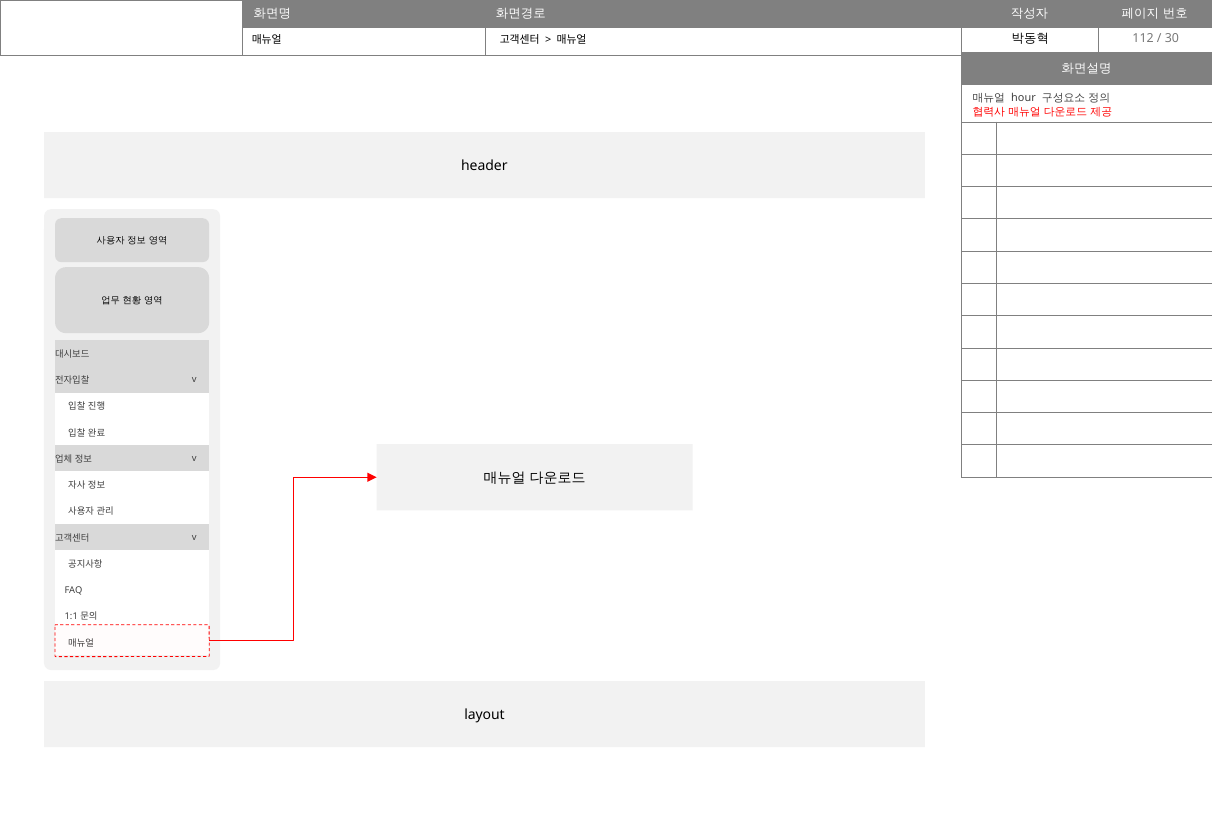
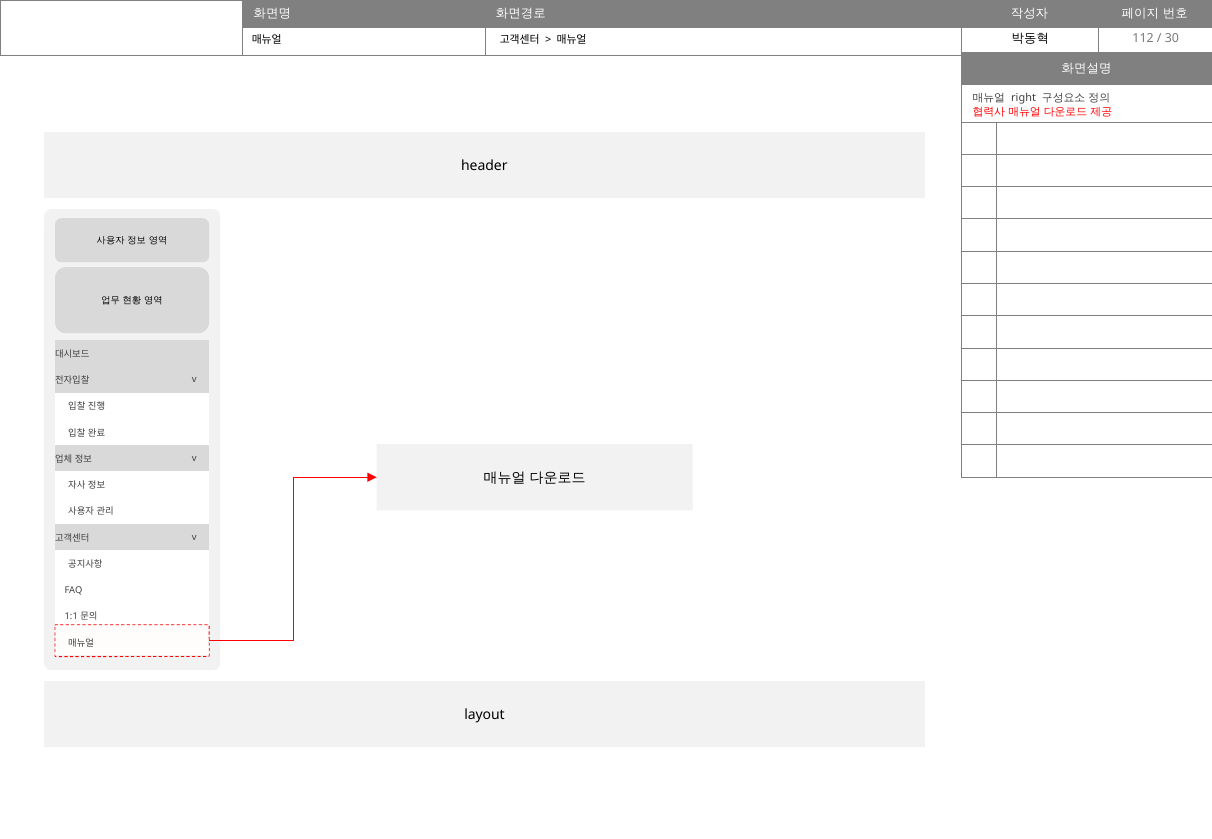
hour: hour -> right (1024, 98)
